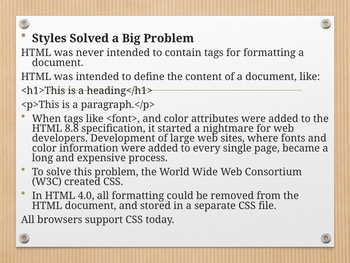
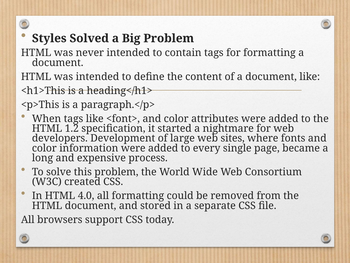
8.8: 8.8 -> 1.2 (72, 128)
